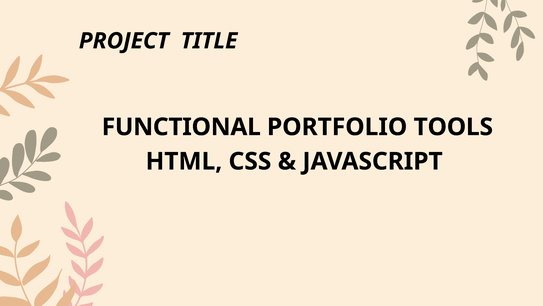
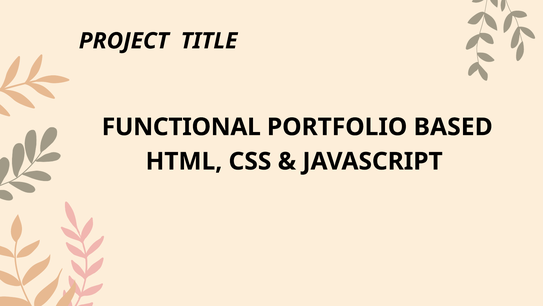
TOOLS: TOOLS -> BASED (453, 127)
